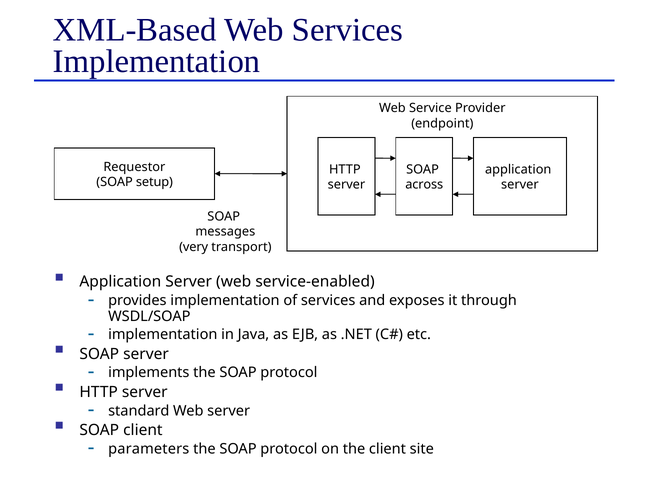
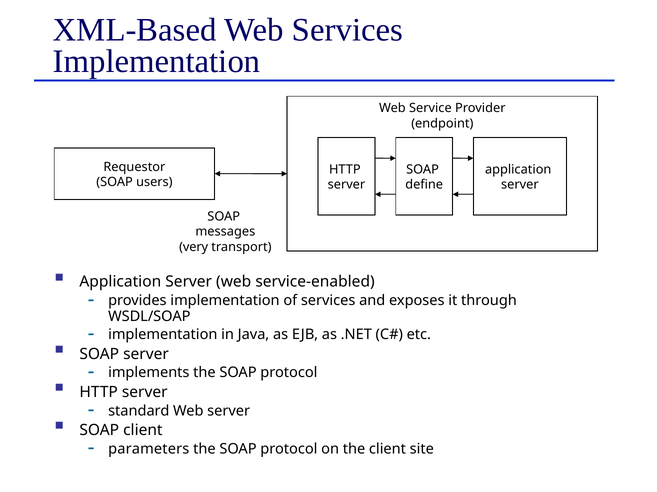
setup: setup -> users (154, 182)
across: across -> define (424, 185)
